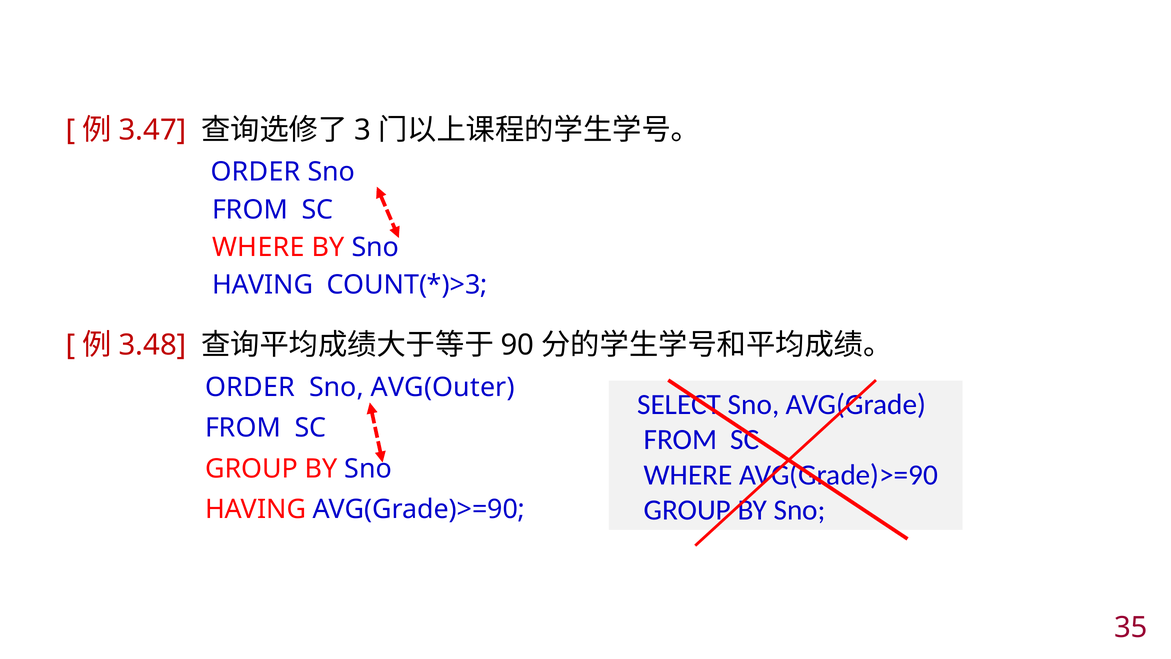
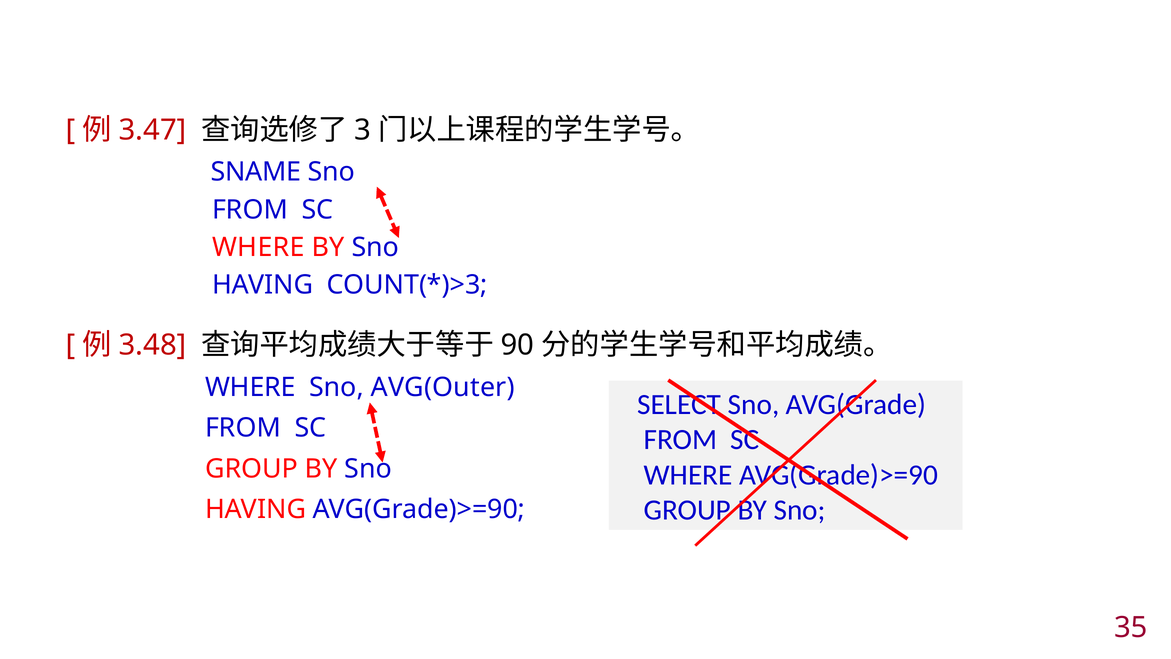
ORDER: ORDER -> SNAME (256, 172)
ORDER: ORDER -> WHERE (250, 387)
